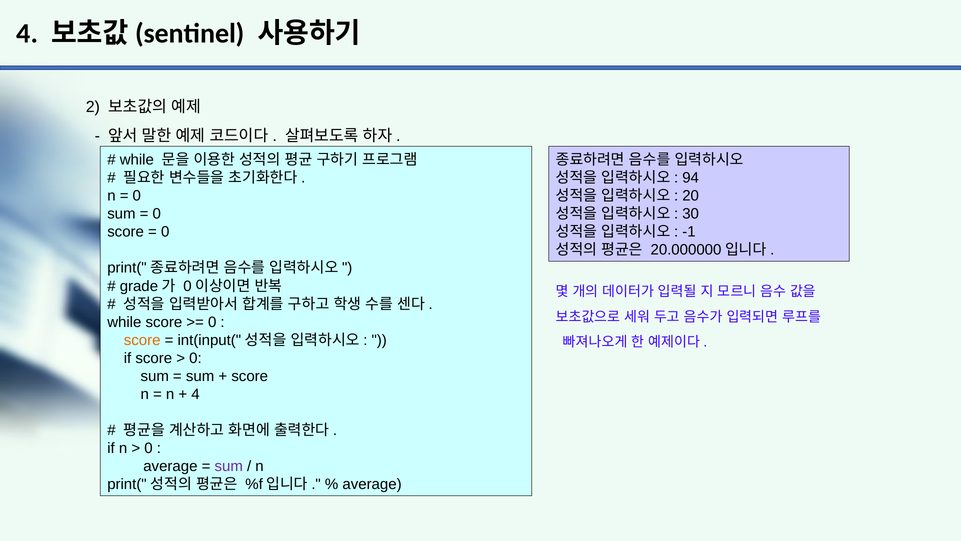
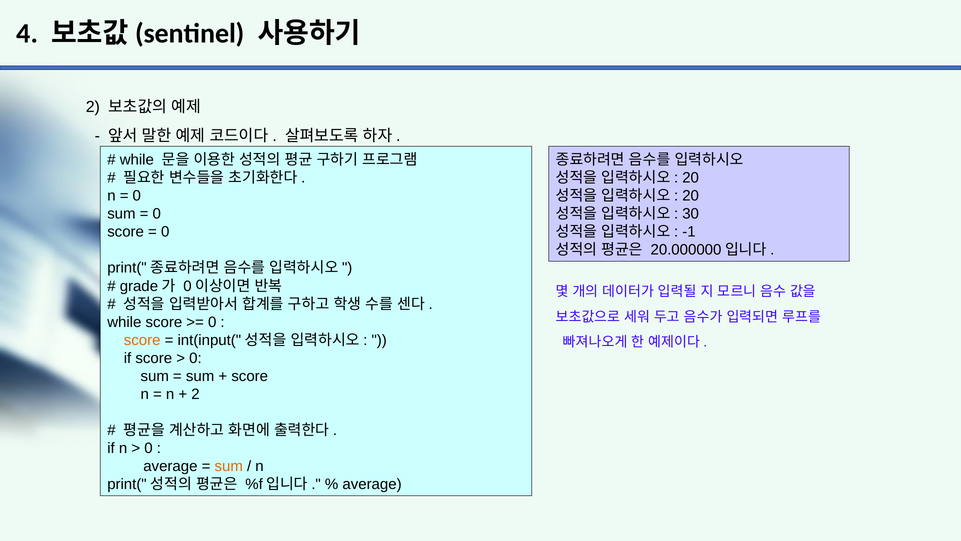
94: 94 -> 20 (691, 178)
4: 4 -> 2 (195, 394)
sum colour: purple -> orange (229, 466)
